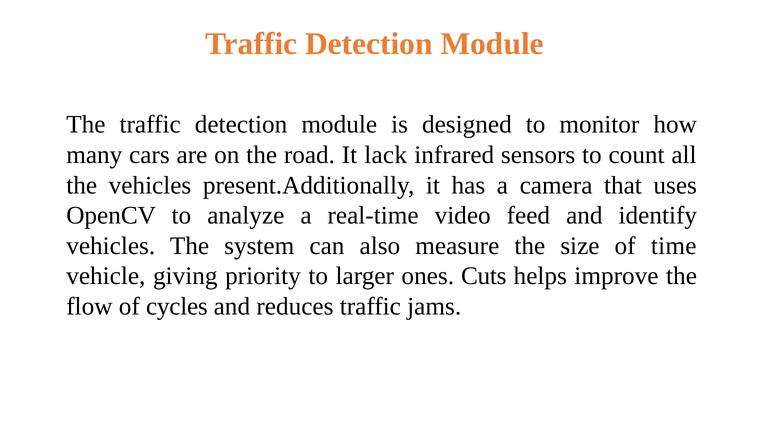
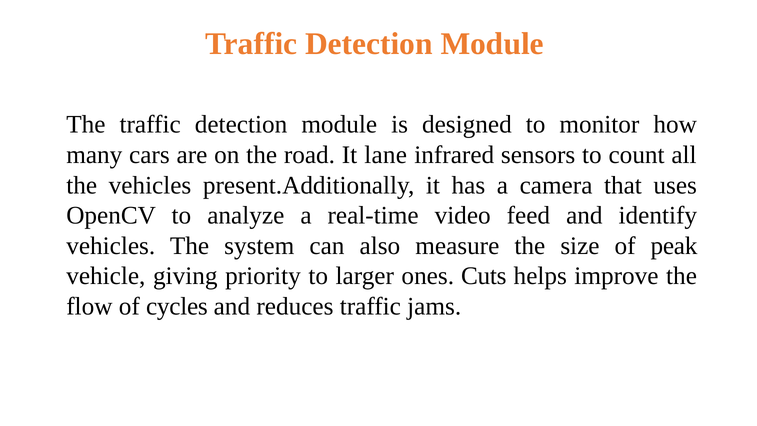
lack: lack -> lane (386, 155)
time: time -> peak (674, 246)
